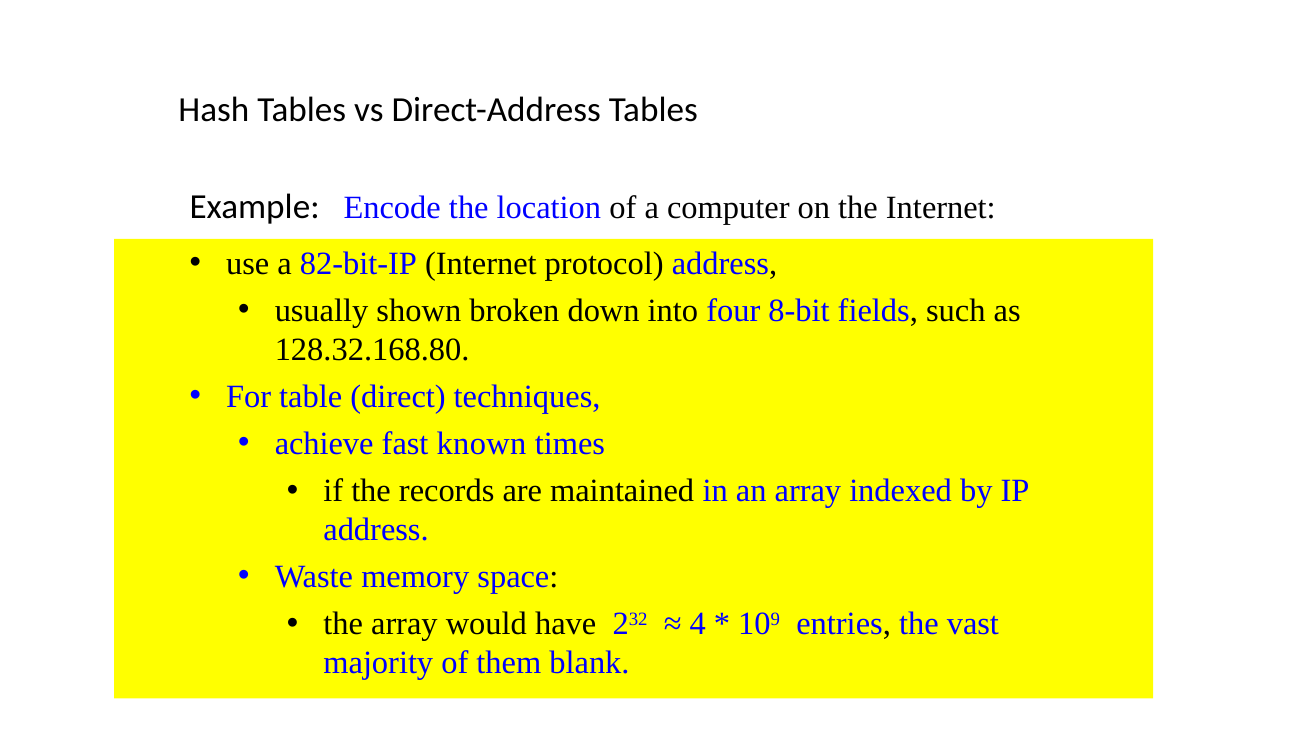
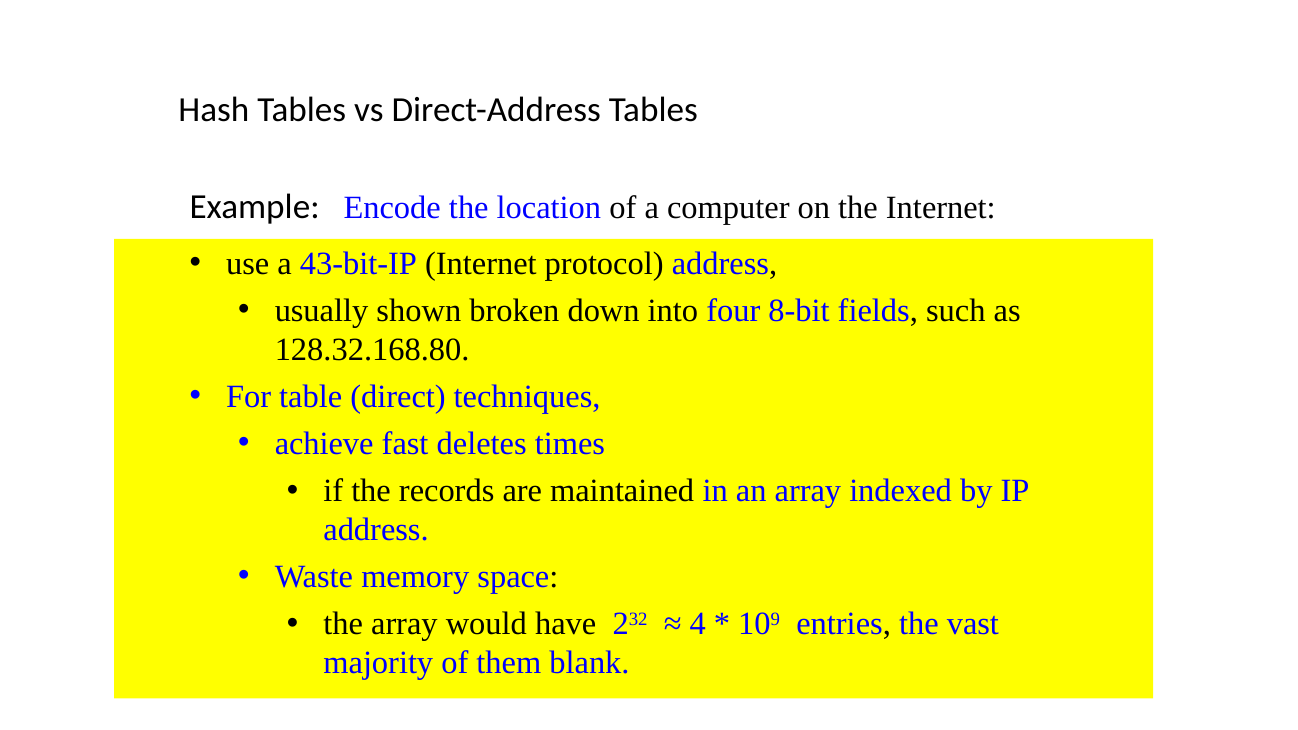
82-bit-IP: 82-bit-IP -> 43-bit-IP (358, 264)
known: known -> deletes (482, 444)
